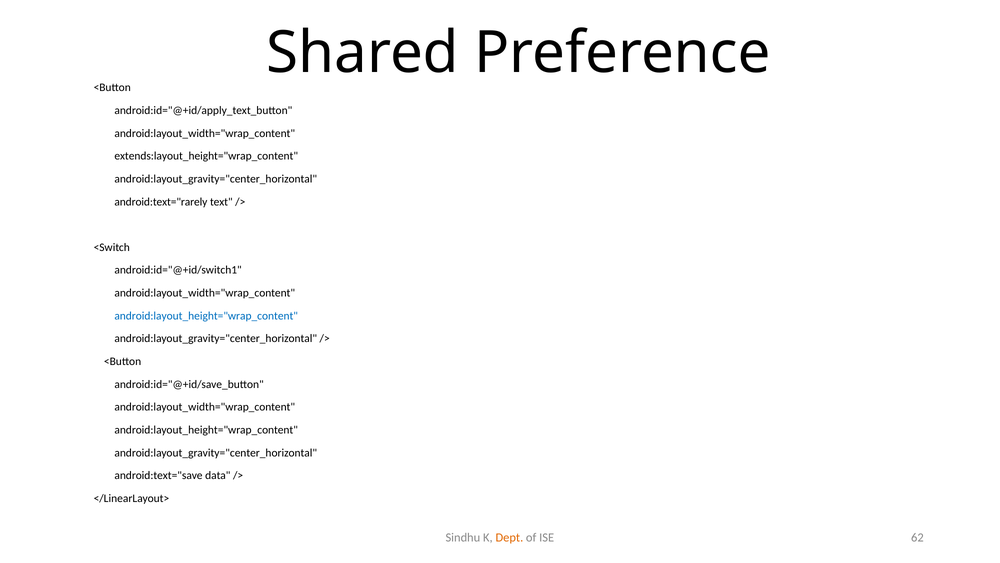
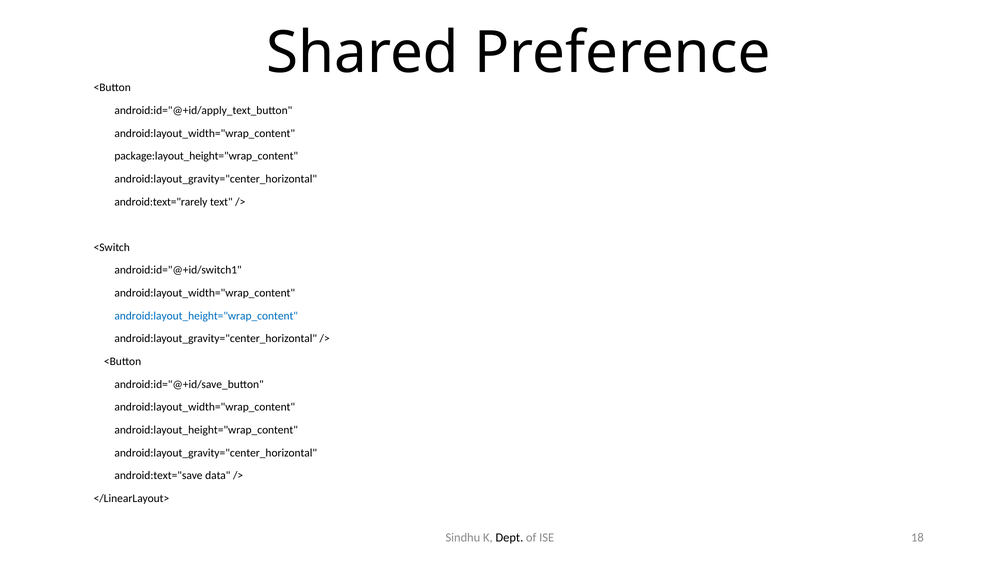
extends:layout_height="wrap_content: extends:layout_height="wrap_content -> package:layout_height="wrap_content (206, 156)
Dept colour: orange -> black (509, 537)
62: 62 -> 18 (917, 537)
